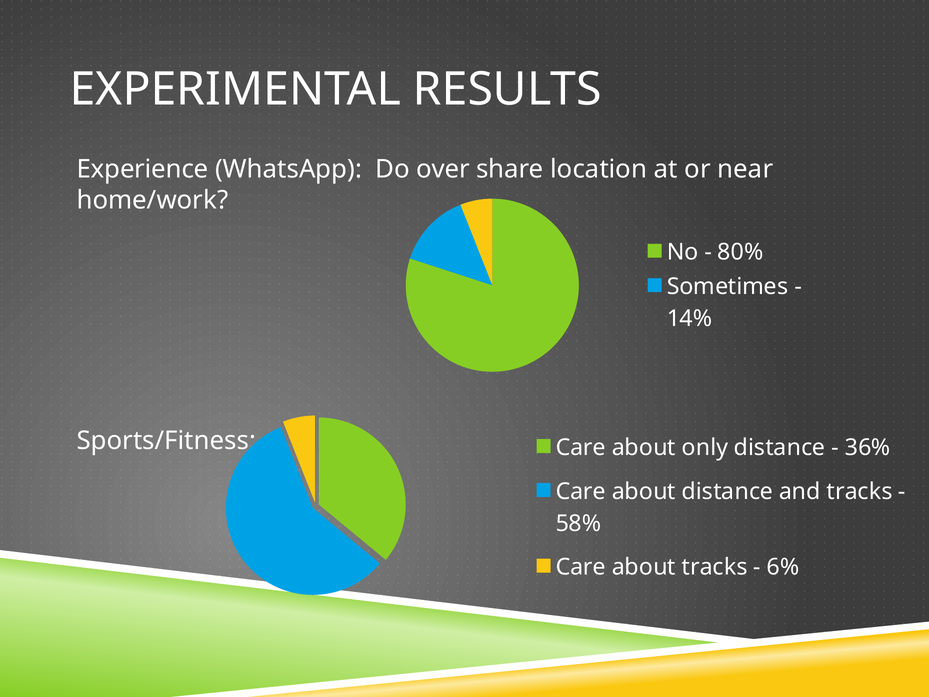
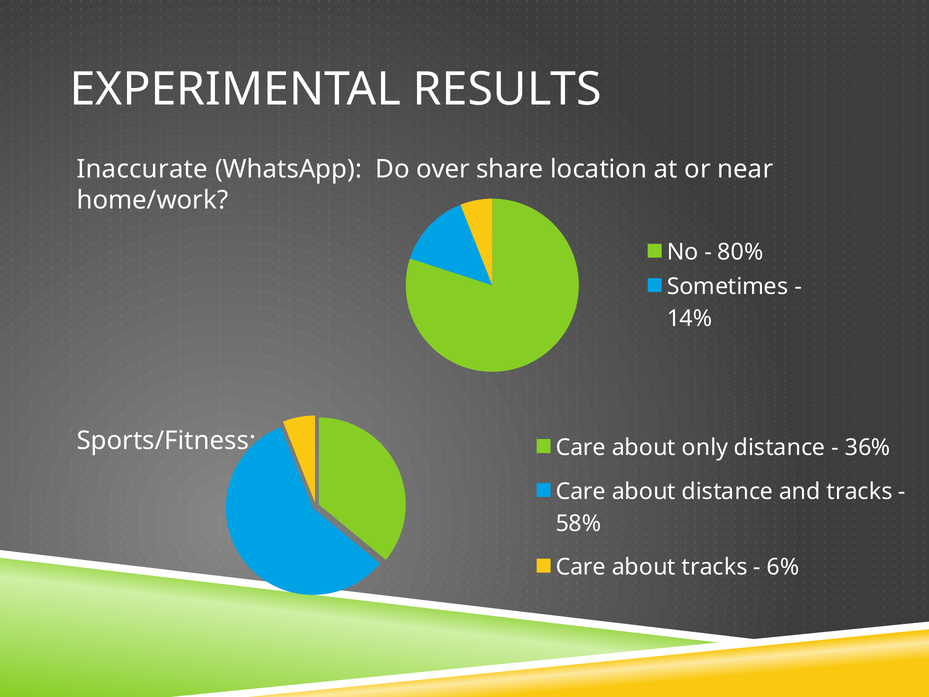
Experience: Experience -> Inaccurate (142, 169)
